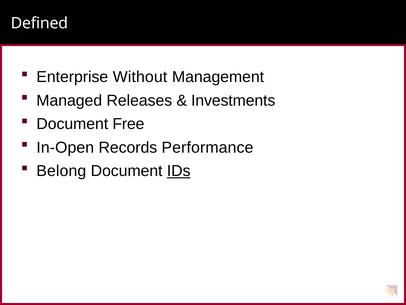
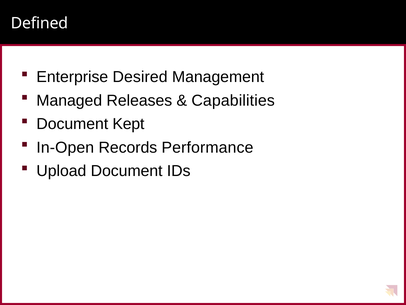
Without: Without -> Desired (140, 77)
Investments: Investments -> Capabilities (233, 100)
Free: Free -> Kept (128, 124)
Belong: Belong -> Upload (61, 171)
IDs underline: present -> none (179, 171)
